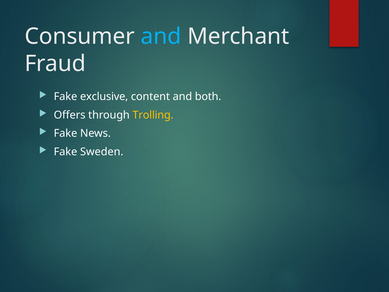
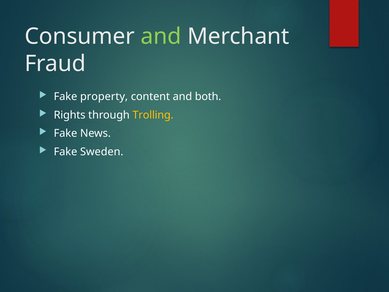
and colour: light blue -> light green (161, 36)
exclusive: exclusive -> property (104, 97)
Offers: Offers -> Rights (70, 115)
